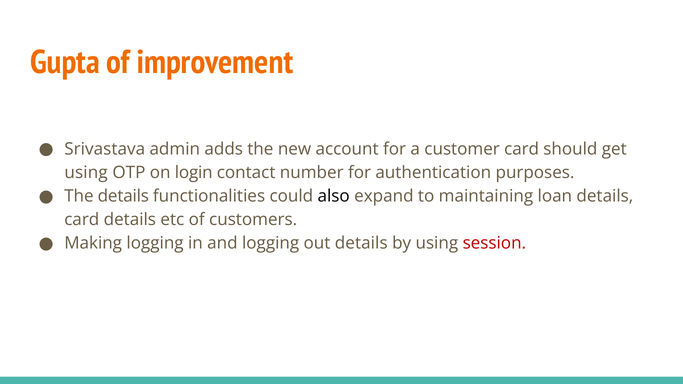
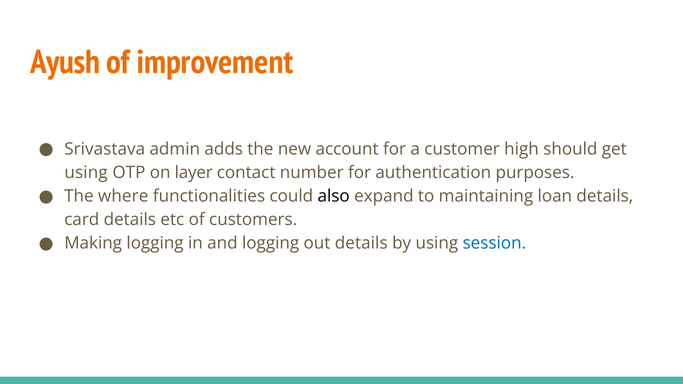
Gupta: Gupta -> Ayush (65, 62)
customer card: card -> high (522, 149)
login: login -> layer (194, 173)
The details: details -> where (123, 196)
session colour: red -> blue (494, 243)
